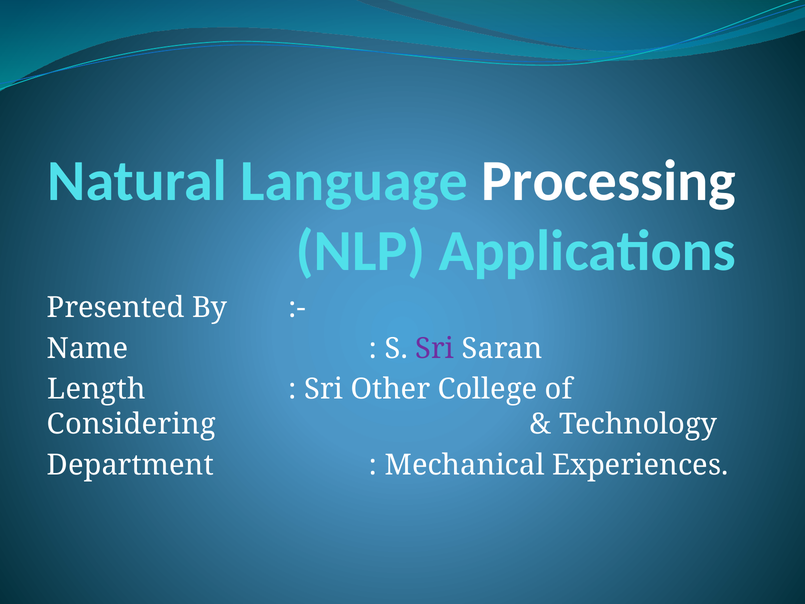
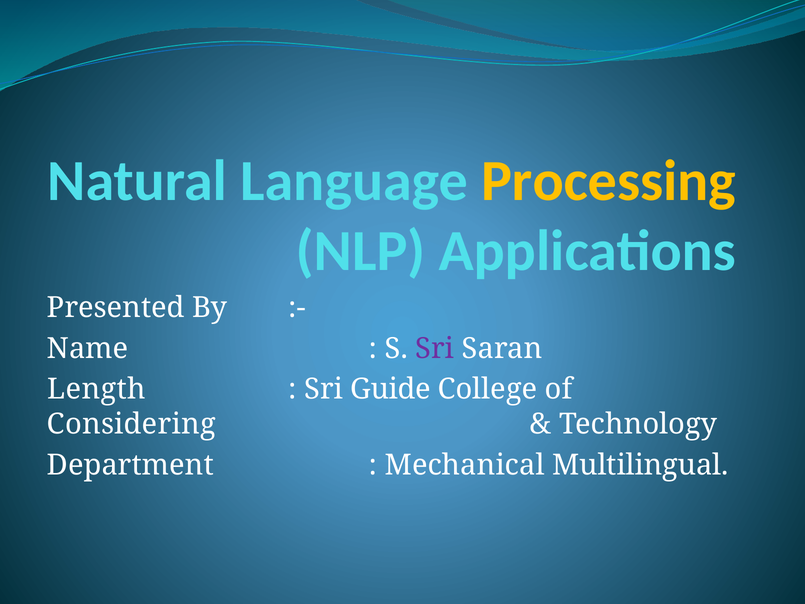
Processing colour: white -> yellow (609, 181)
Other: Other -> Guide (391, 389)
Experiences: Experiences -> Multilingual (640, 465)
